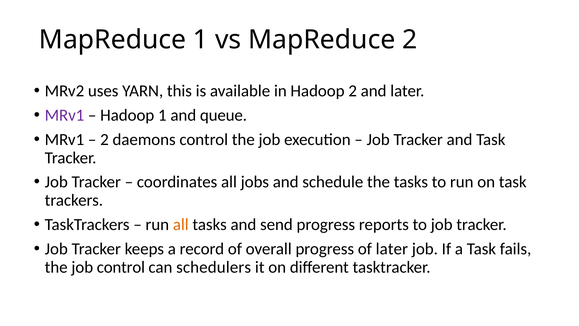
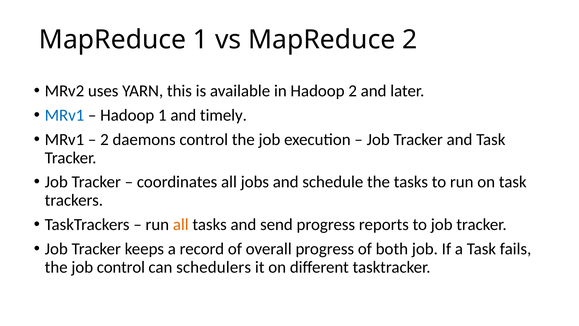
MRv1 colour: purple -> blue (64, 115)
queue: queue -> timely (223, 115)
of later: later -> both (392, 249)
